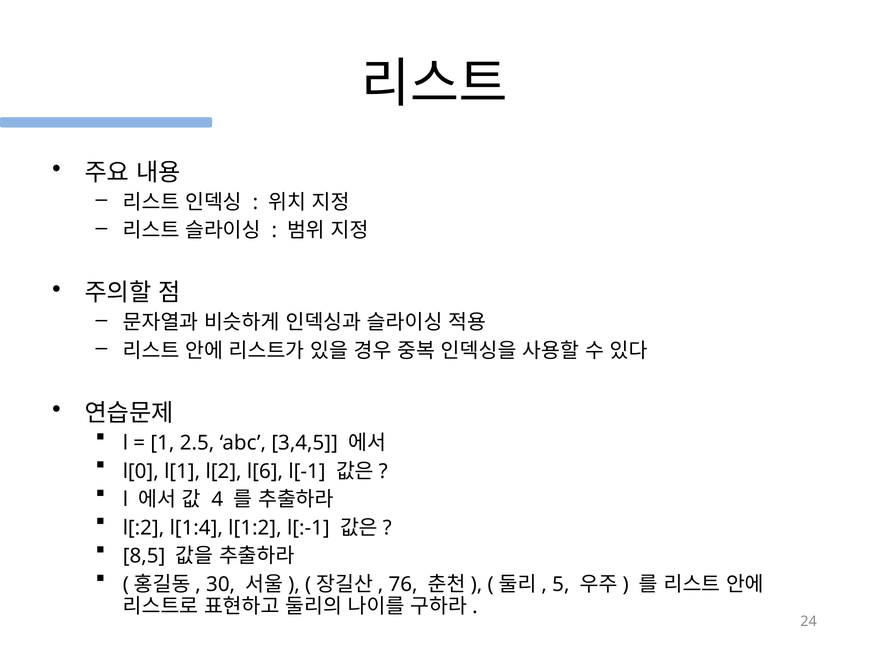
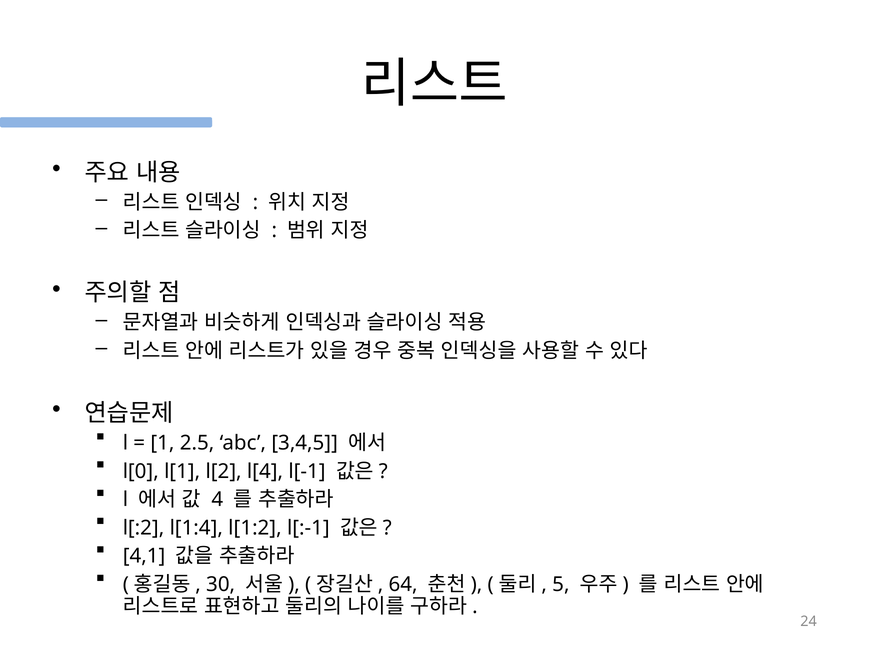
l[6: l[6 -> l[4 (265, 471)
8,5: 8,5 -> 4,1 (144, 556)
76: 76 -> 64 (403, 584)
